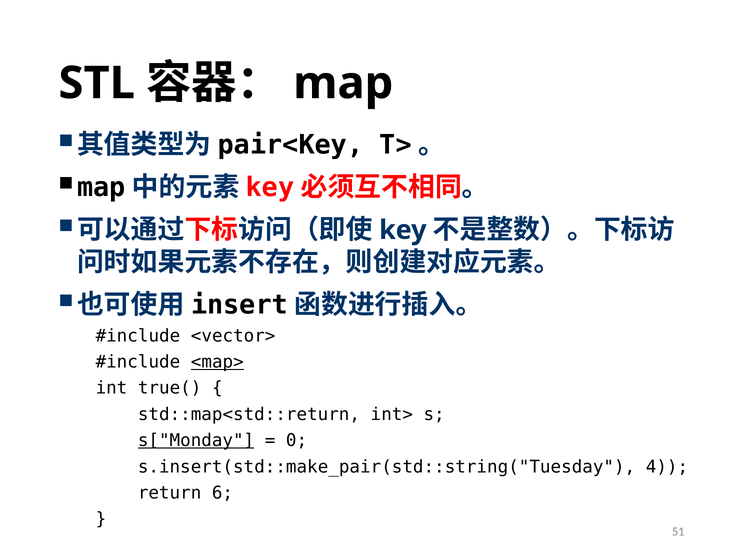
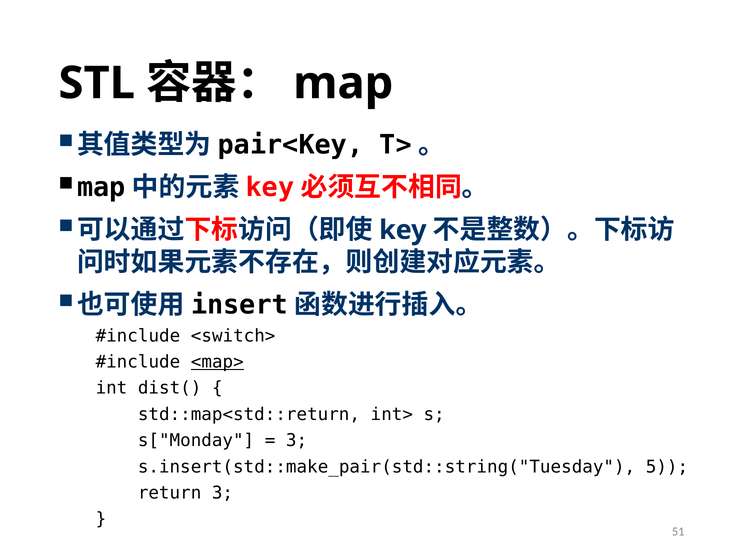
<vector>: <vector> -> <switch> (233, 336)
true(: true( -> dist( (170, 388)
s["Monday underline: present -> none (196, 441)
0: 0 -> 3 (297, 441)
4: 4 -> 5 (667, 467)
return 6: 6 -> 3 (222, 493)
